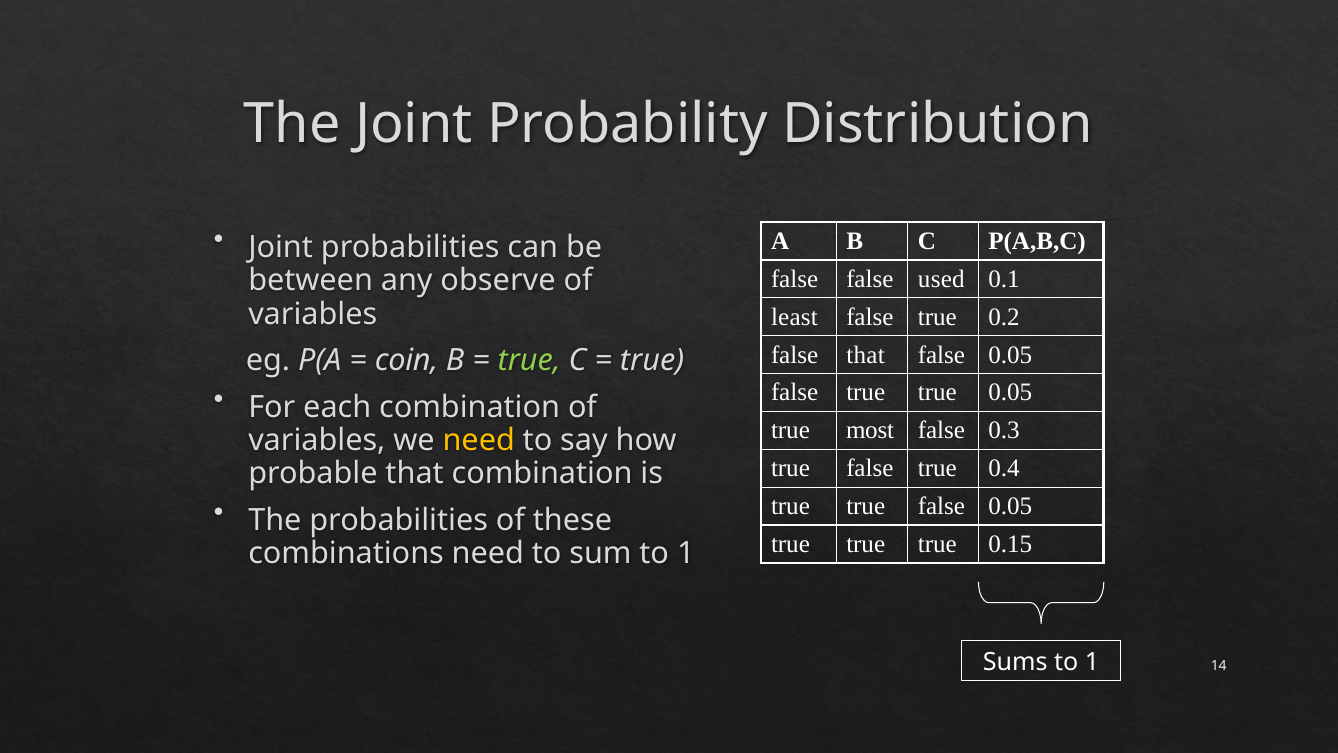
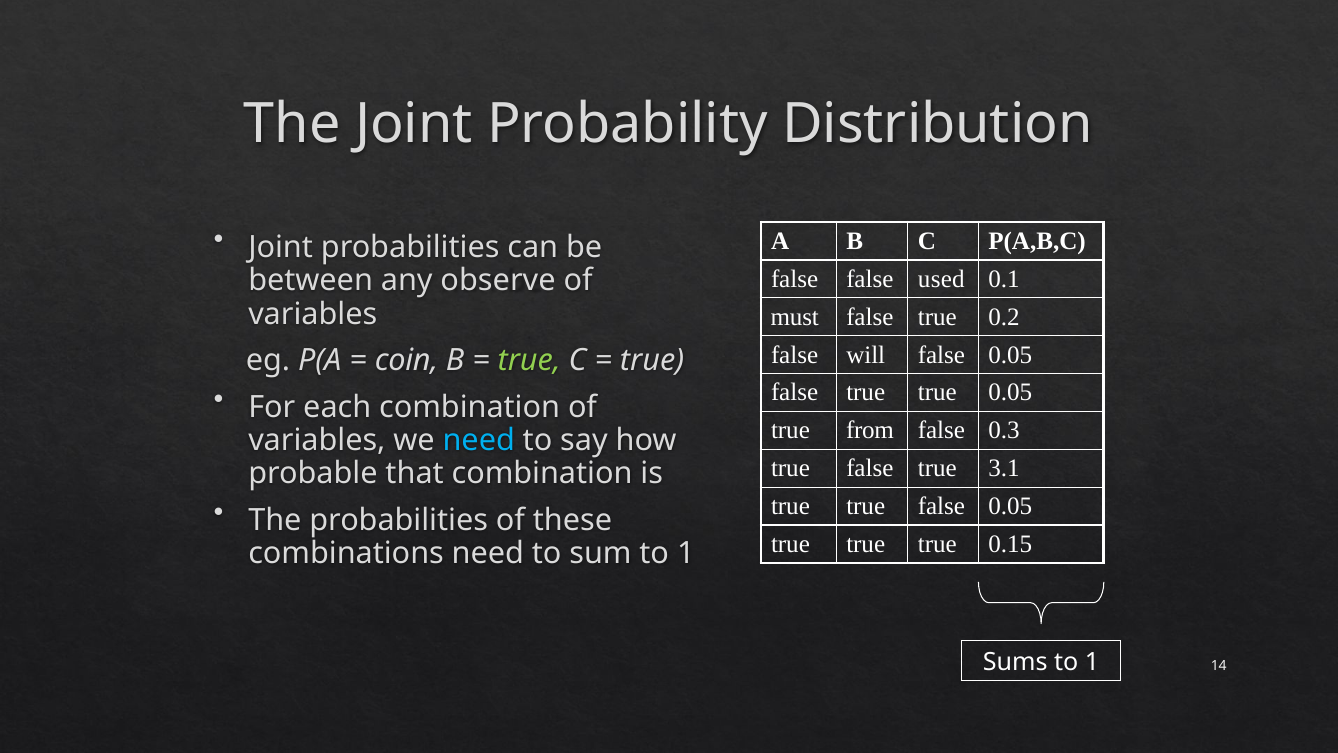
least: least -> must (795, 317)
false that: that -> will (866, 355)
most: most -> from (870, 430)
need colour: yellow -> light blue (479, 440)
0.4: 0.4 -> 3.1 (1004, 468)
